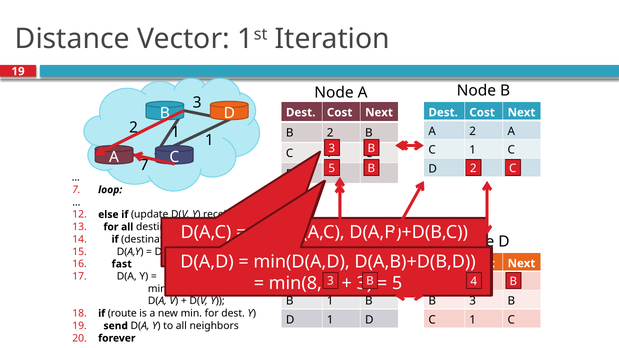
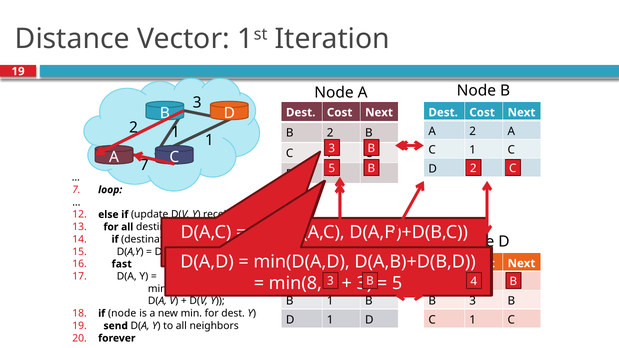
if route: route -> node (122, 314)
